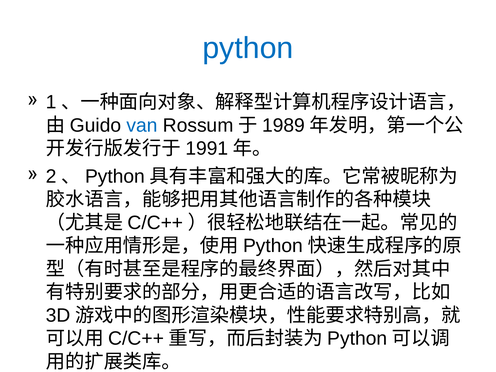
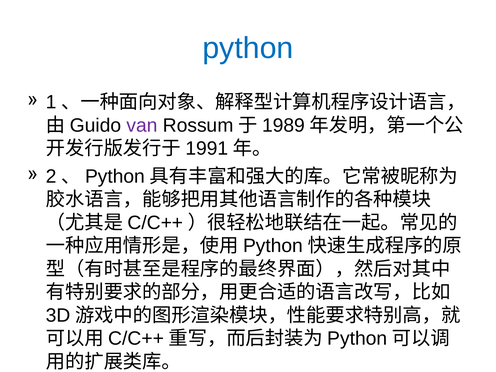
van colour: blue -> purple (142, 125)
